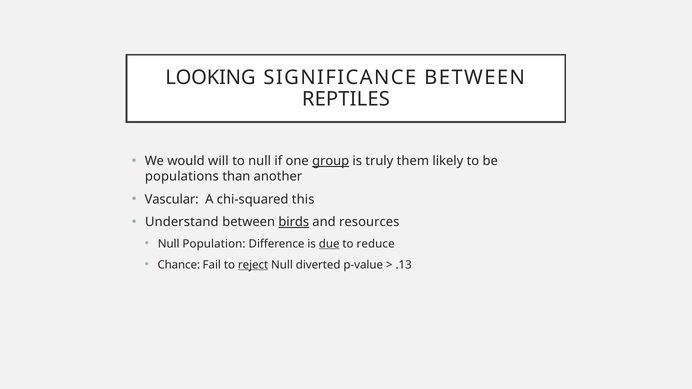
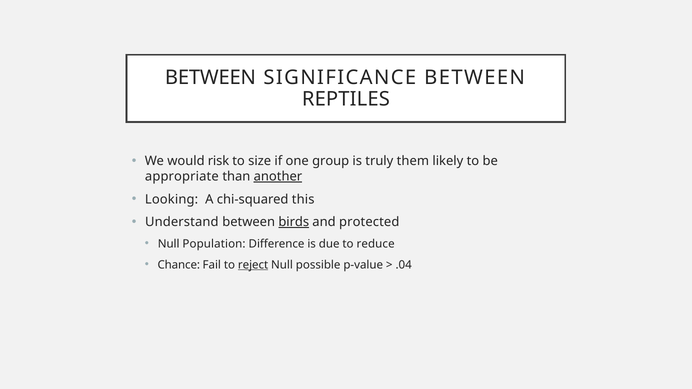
LOOKING: LOOKING -> BETWEEN (210, 77)
will: will -> risk (218, 161)
to null: null -> size (260, 161)
group underline: present -> none (331, 161)
populations: populations -> appropriate (182, 177)
another underline: none -> present (278, 177)
Vascular: Vascular -> Looking (172, 199)
resources: resources -> protected (369, 222)
due underline: present -> none (329, 244)
diverted: diverted -> possible (318, 265)
.13: .13 -> .04 (404, 265)
